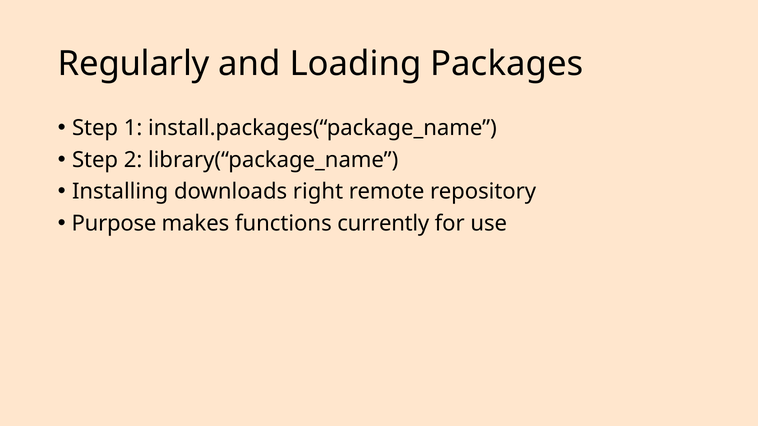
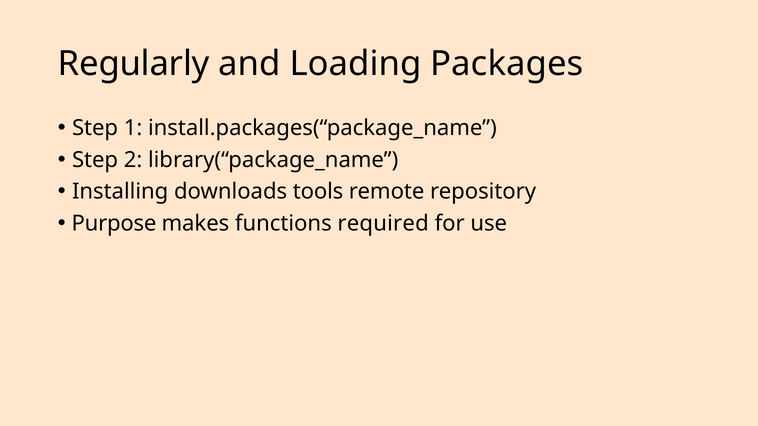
right: right -> tools (318, 192)
currently: currently -> required (383, 224)
